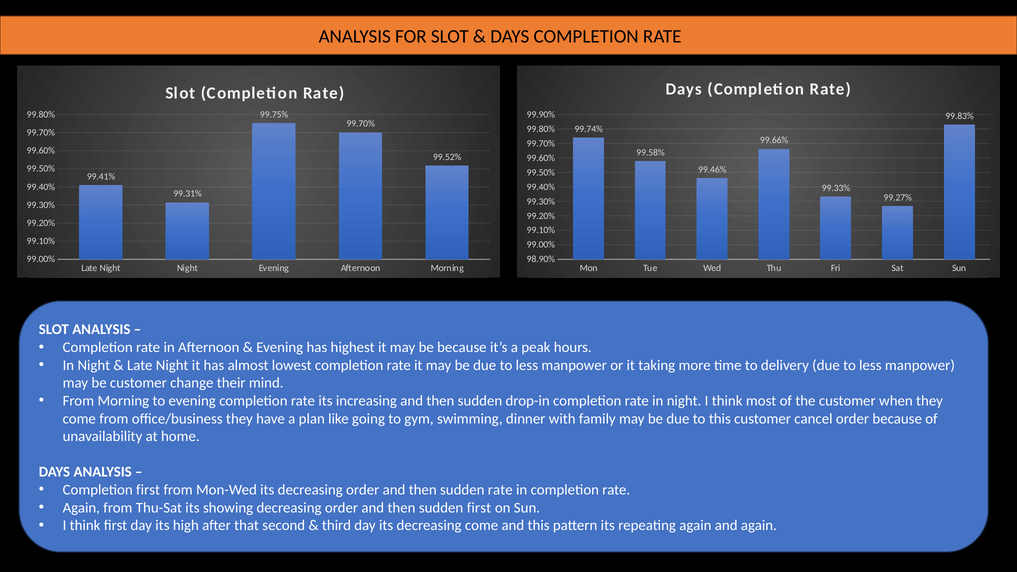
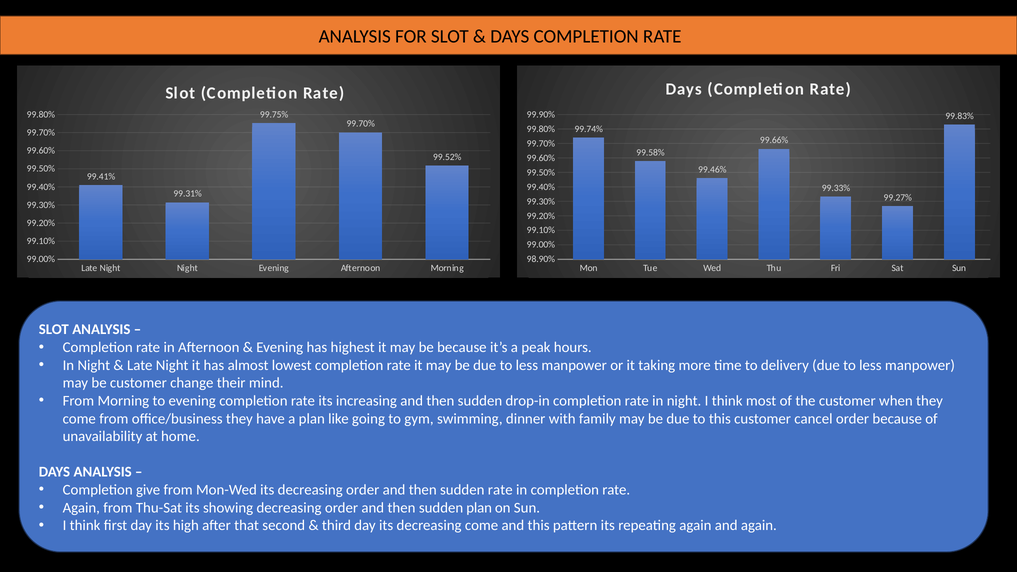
Completion first: first -> give (148, 490)
sudden first: first -> plan (479, 508)
